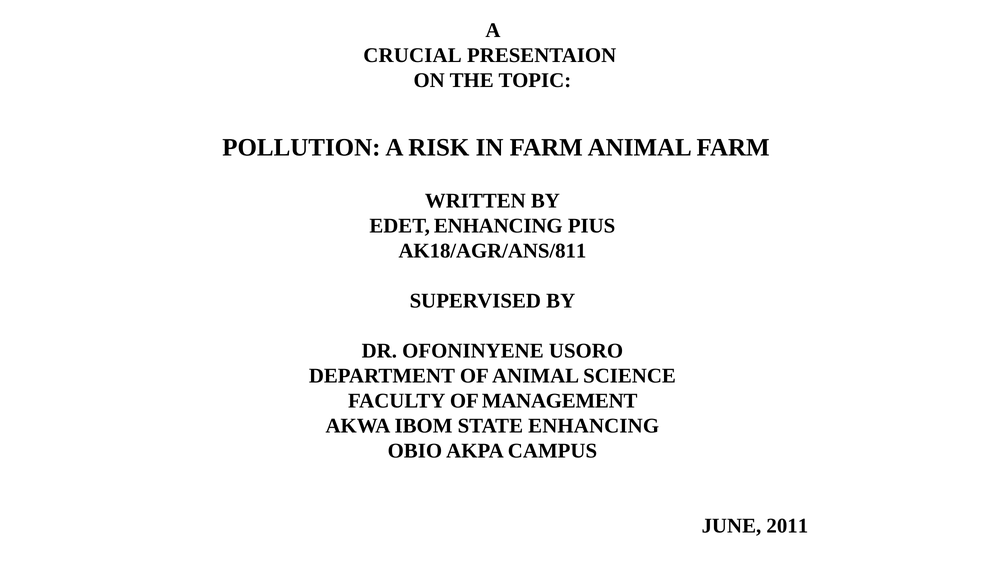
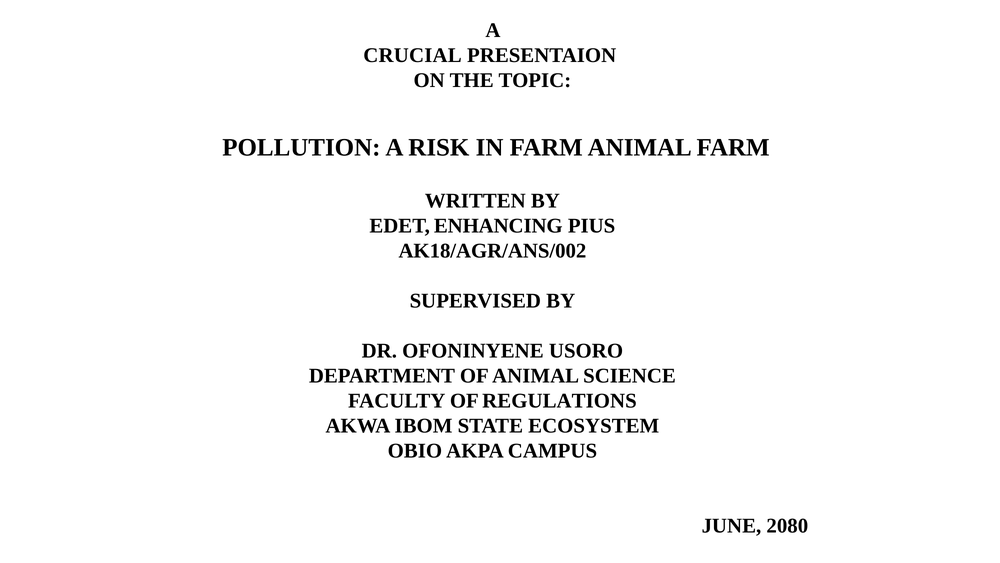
AK18/AGR/ANS/811: AK18/AGR/ANS/811 -> AK18/AGR/ANS/002 (492, 250)
MANAGEMENT: MANAGEMENT -> REGULATIONS (560, 401)
STATE ENHANCING: ENHANCING -> ECOSYSTEM (594, 426)
2011: 2011 -> 2080 (787, 526)
